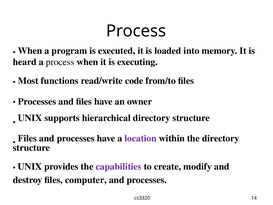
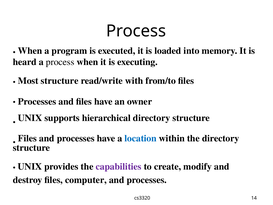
Most functions: functions -> structure (60, 81)
code: code -> with (134, 81)
location colour: purple -> blue (141, 138)
